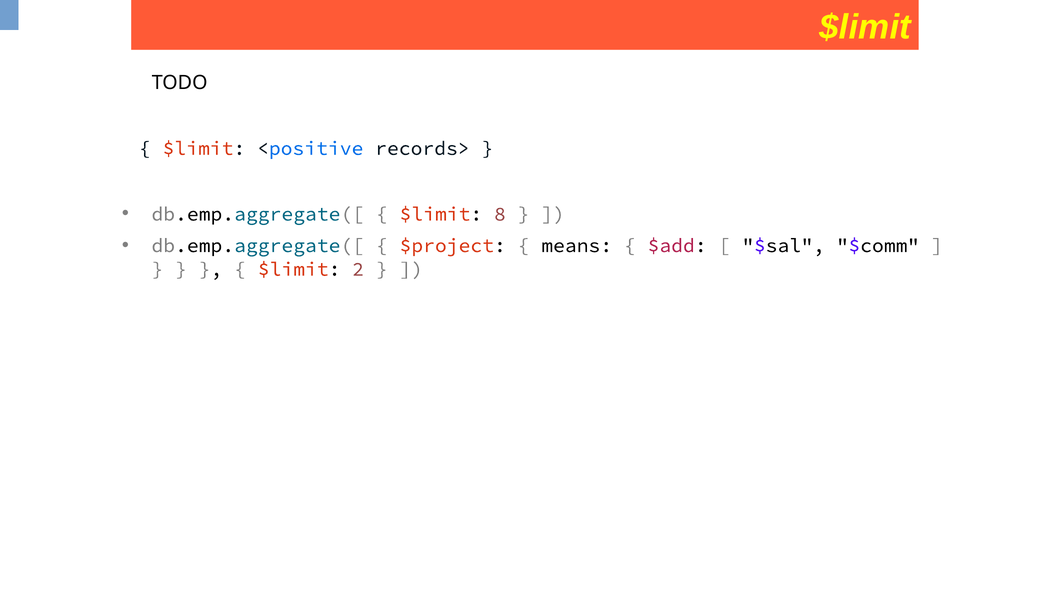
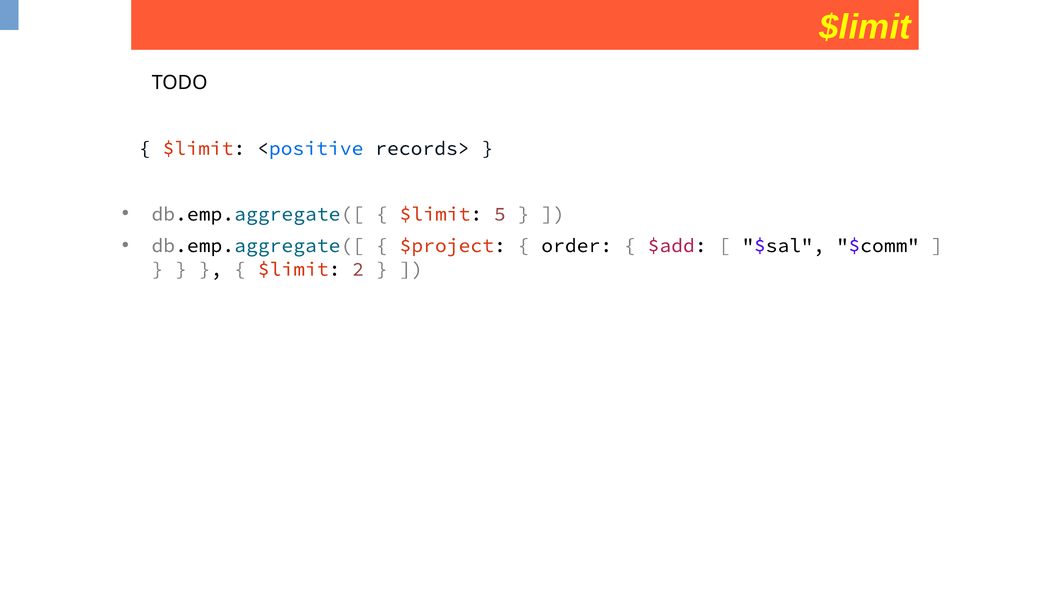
8: 8 -> 5 (500, 214)
means: means -> order (577, 245)
